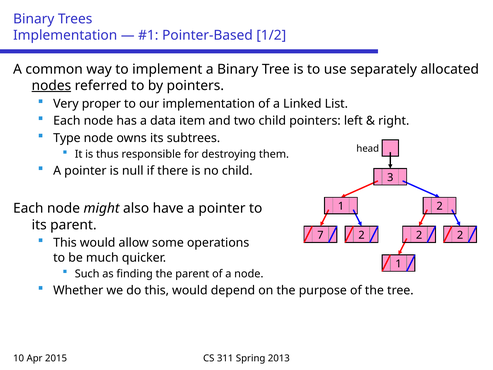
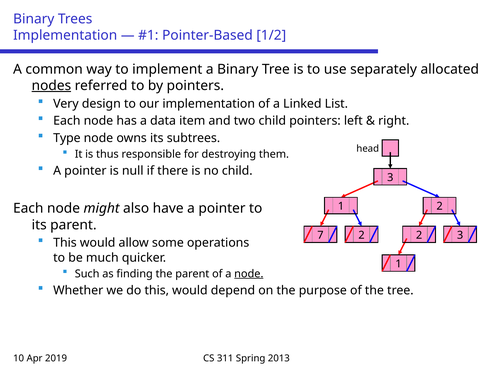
proper: proper -> design (101, 104)
2: 2 -> 3 (460, 235)
node underline: none -> present (249, 274)
2015: 2015 -> 2019 (56, 358)
